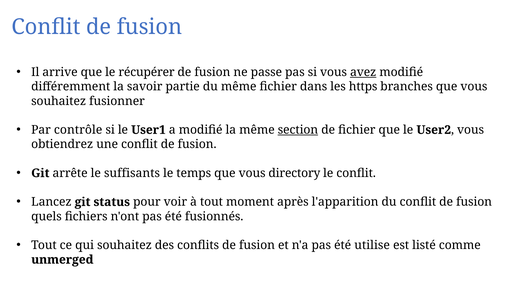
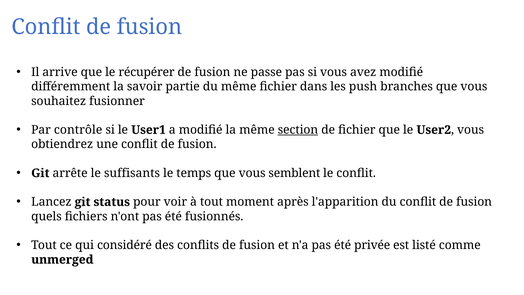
avez underline: present -> none (363, 72)
https: https -> push (363, 87)
directory: directory -> semblent (294, 173)
qui souhaitez: souhaitez -> considéré (125, 245)
utilise: utilise -> privée (372, 245)
